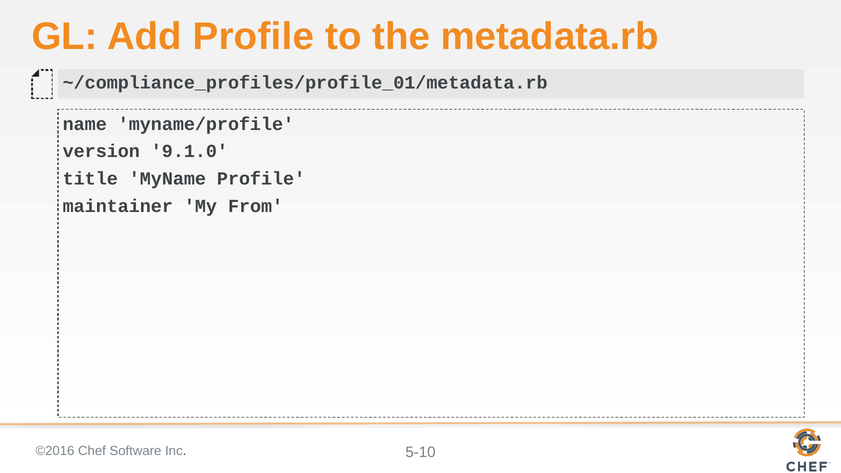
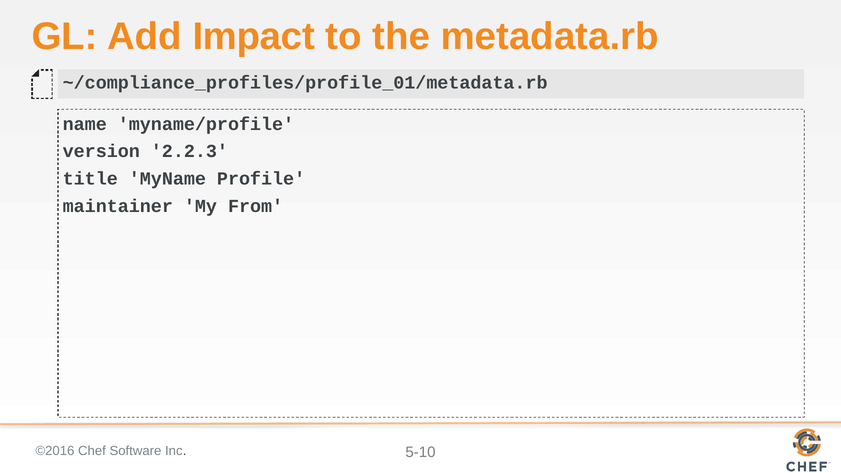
Add Profile: Profile -> Impact (254, 36)
9.1.0: 9.1.0 -> 2.2.3 (189, 151)
